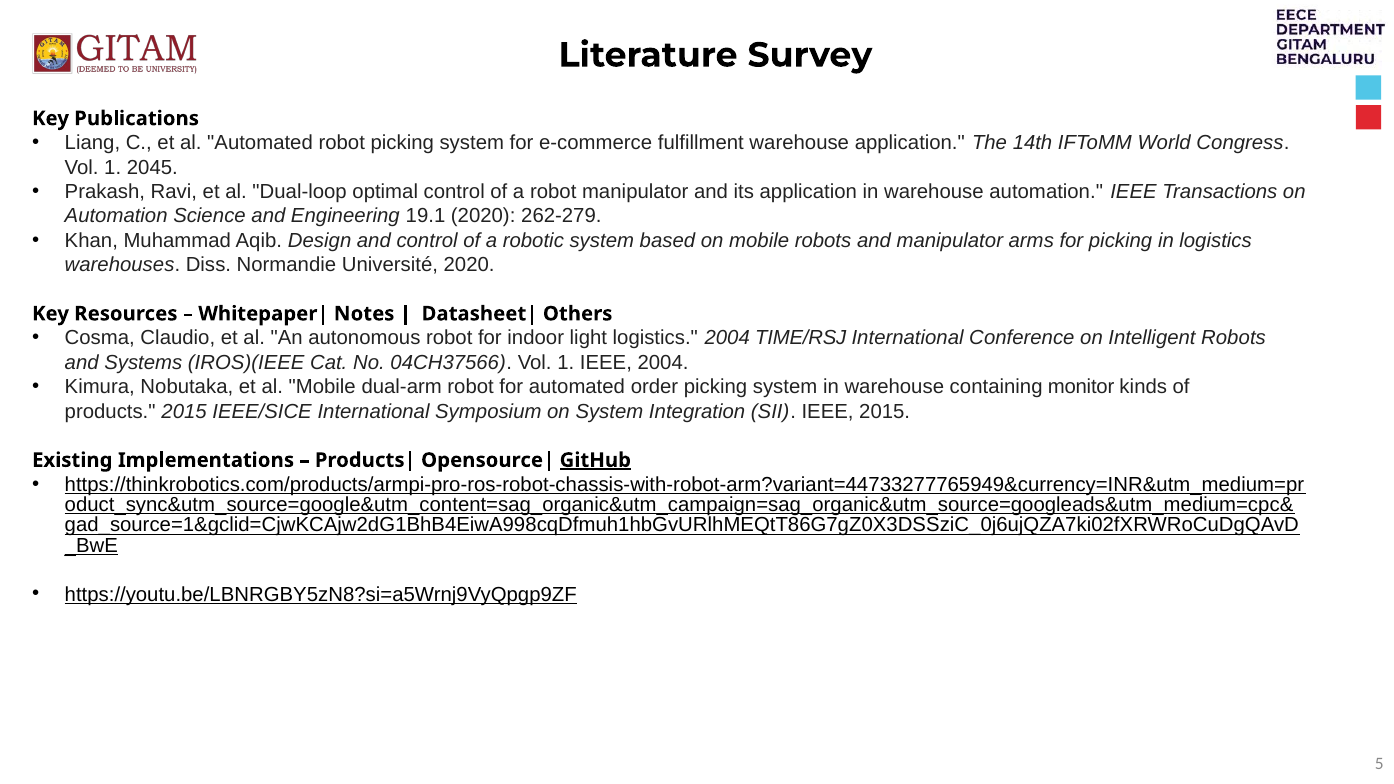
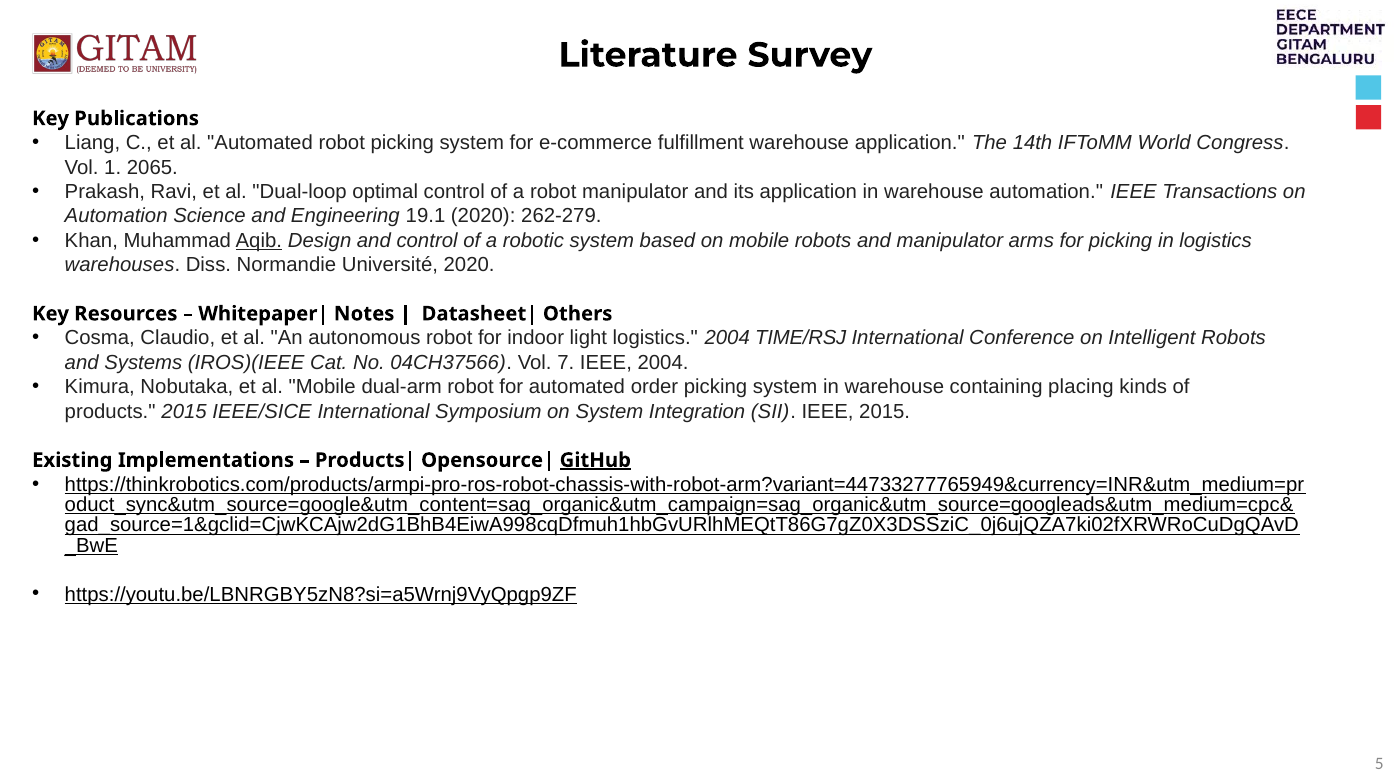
2045: 2045 -> 2065 (152, 167)
Aqib underline: none -> present (259, 241)
04CH37566 Vol 1: 1 -> 7 (566, 363)
monitor: monitor -> placing (1081, 387)
